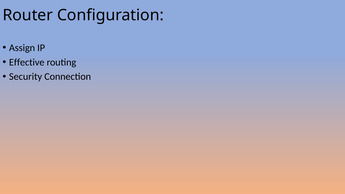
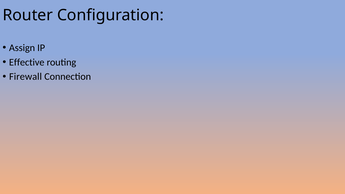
Security: Security -> Firewall (26, 77)
